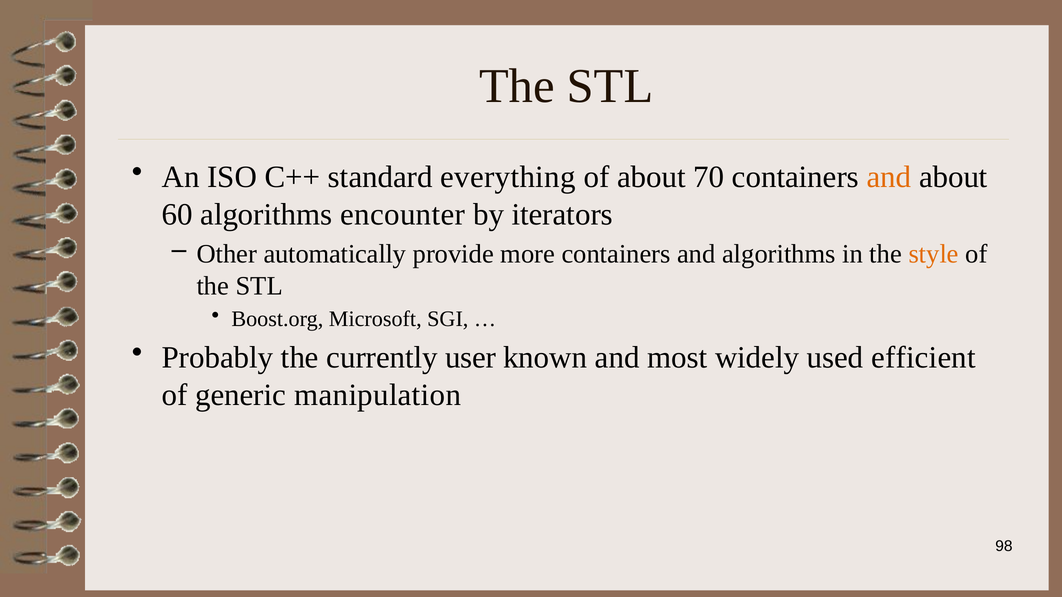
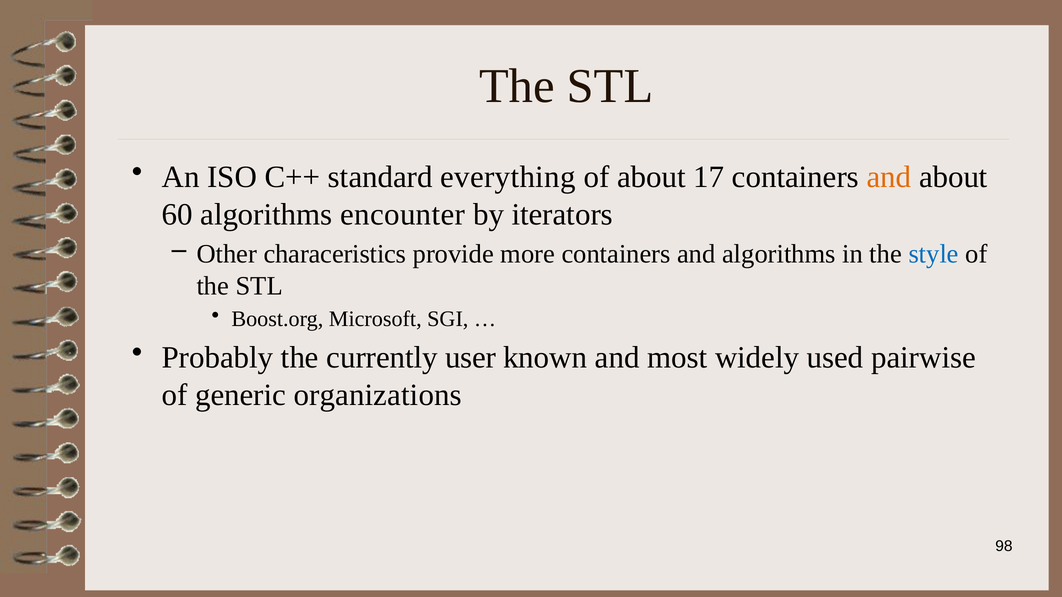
70: 70 -> 17 (709, 177)
automatically: automatically -> characeristics (335, 254)
style colour: orange -> blue (934, 254)
efficient: efficient -> pairwise (924, 358)
manipulation: manipulation -> organizations (378, 395)
